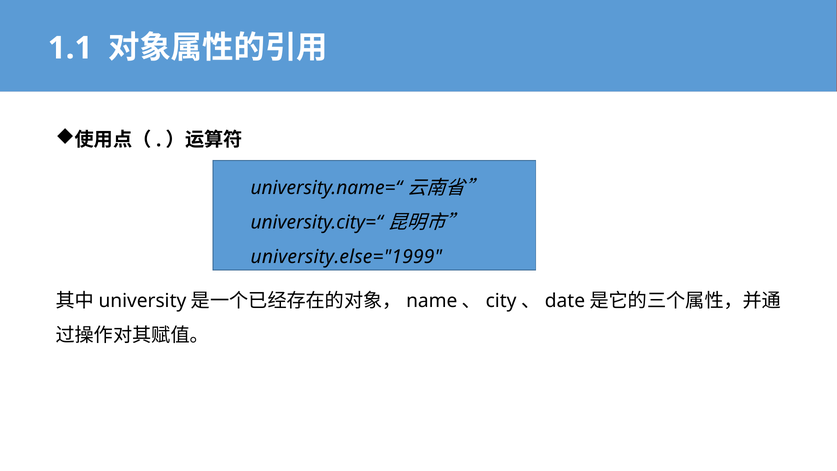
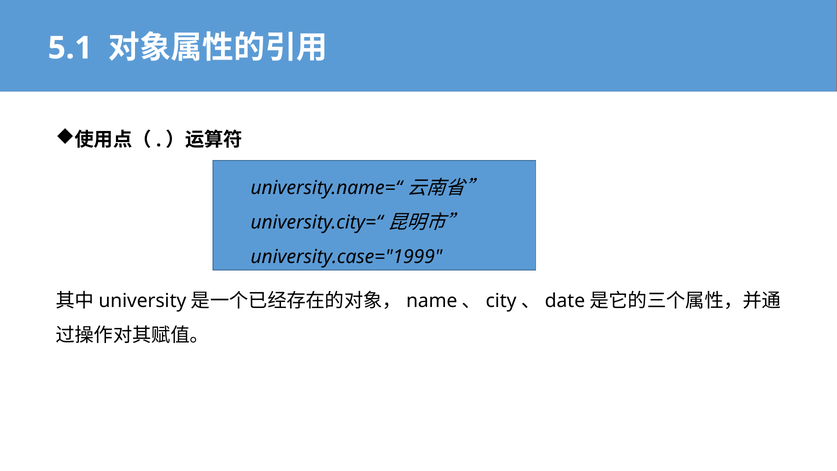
1.1: 1.1 -> 5.1 (70, 48)
university.else="1999: university.else="1999 -> university.case="1999 (346, 257)
